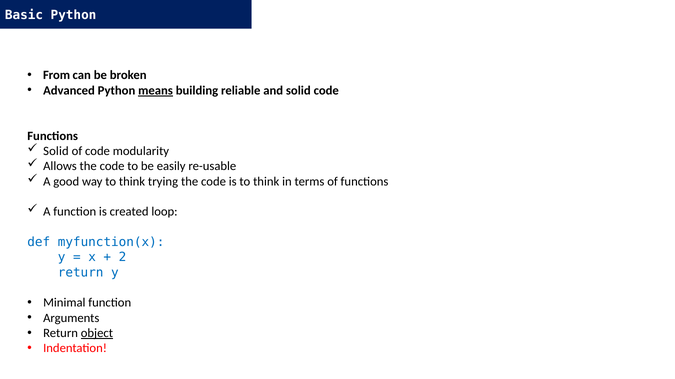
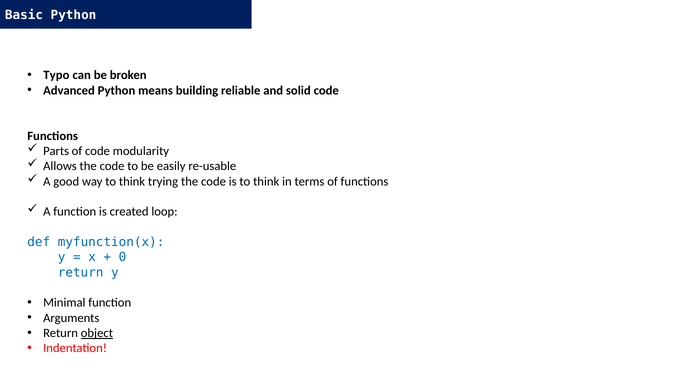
From: From -> Typo (56, 75)
means underline: present -> none (156, 91)
Solid: Solid -> Parts (56, 151)
2: 2 -> 0 (123, 258)
